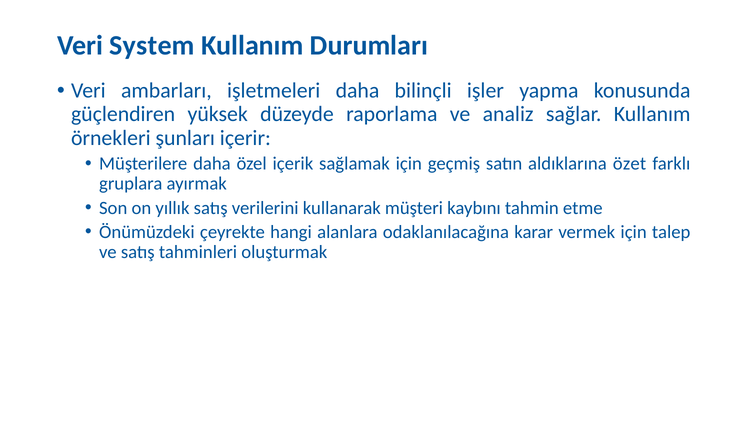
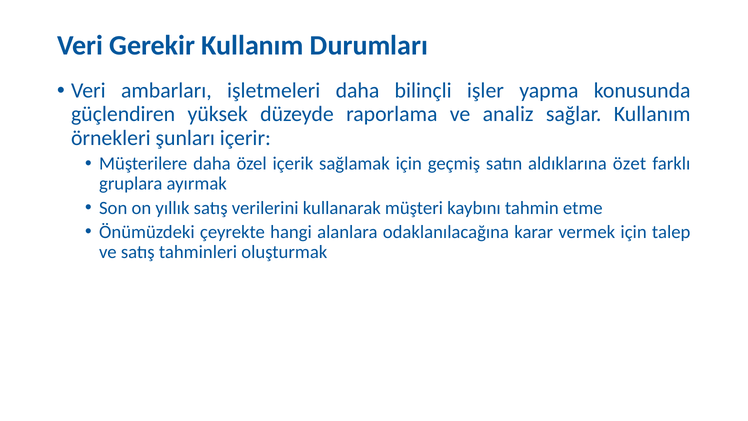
System: System -> Gerekir (152, 45)
